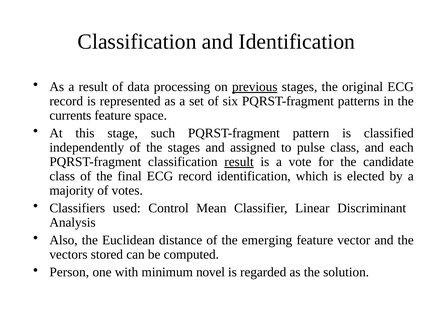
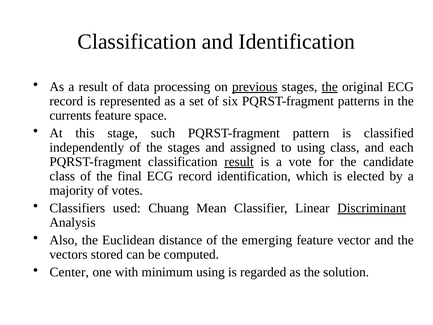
the underline: none -> present (330, 87)
to pulse: pulse -> using (311, 147)
Control: Control -> Chuang (169, 208)
Discriminant underline: none -> present (372, 208)
Person: Person -> Center (69, 272)
minimum novel: novel -> using (210, 272)
